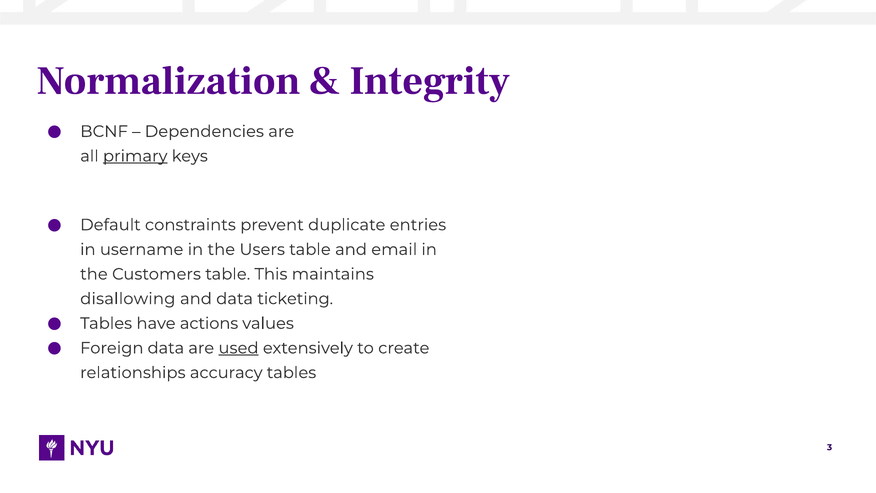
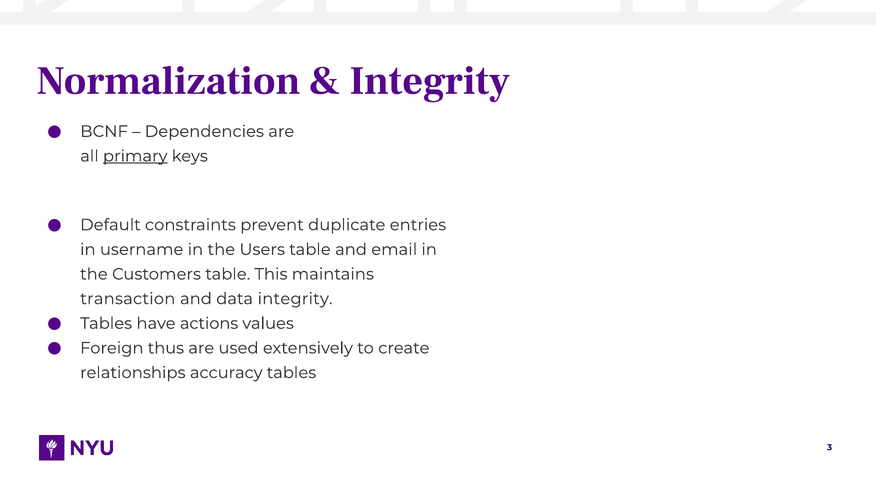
disallowing: disallowing -> transaction (128, 299)
data ticketing: ticketing -> integrity (295, 299)
Foreign data: data -> thus (166, 348)
used underline: present -> none (239, 348)
